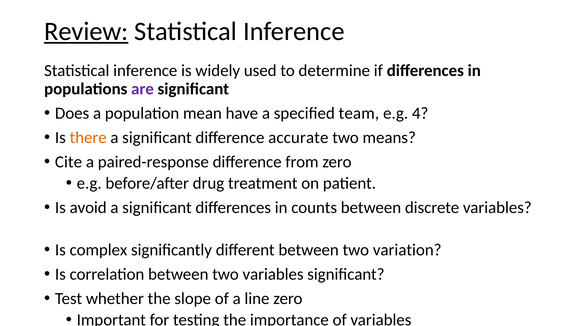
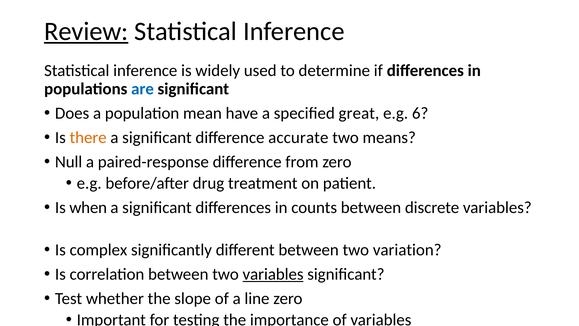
are colour: purple -> blue (143, 89)
team: team -> great (359, 113)
4: 4 -> 6 (420, 113)
Cite: Cite -> Null (69, 162)
avoid: avoid -> when (88, 207)
variables underline: none -> present (273, 274)
